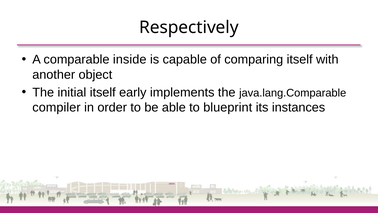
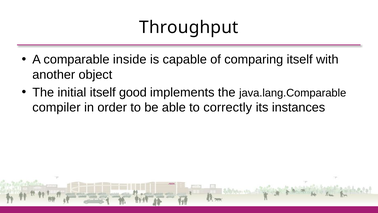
Respectively: Respectively -> Throughput (189, 27)
early: early -> good (133, 92)
blueprint: blueprint -> correctly (228, 107)
